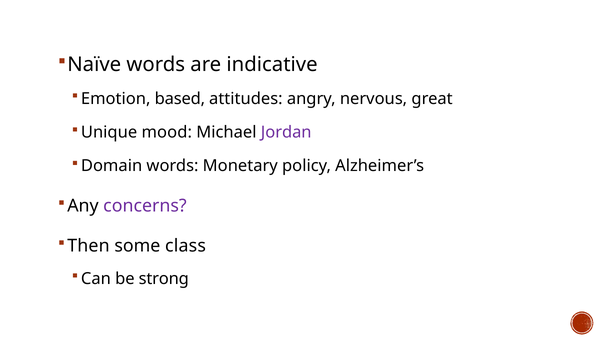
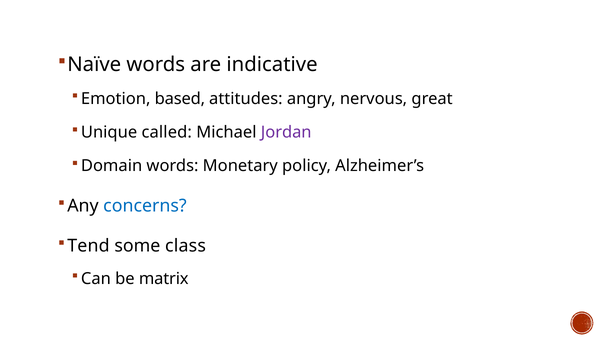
mood: mood -> called (167, 132)
concerns colour: purple -> blue (145, 206)
Then: Then -> Tend (88, 246)
strong: strong -> matrix (164, 279)
